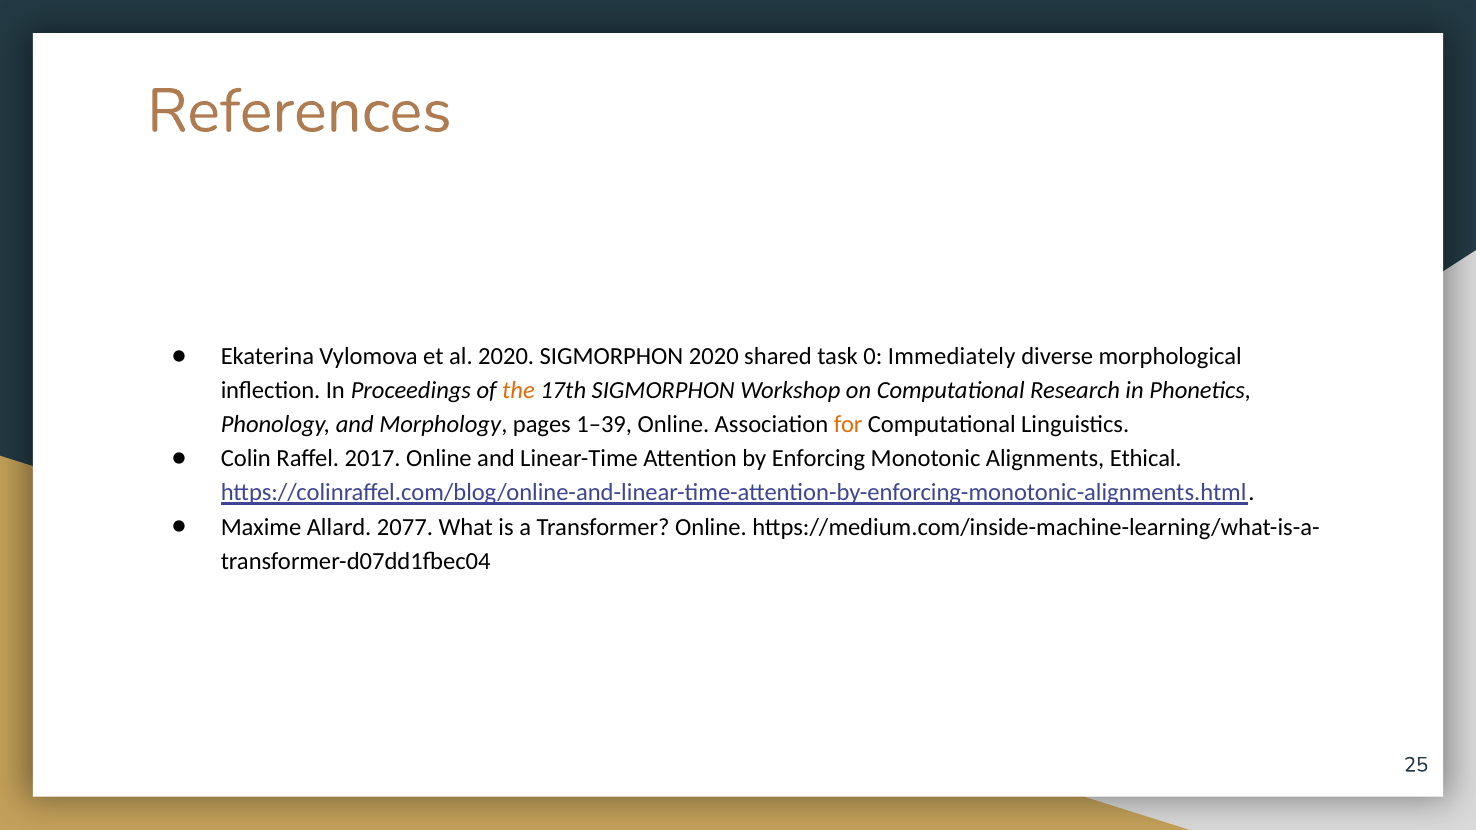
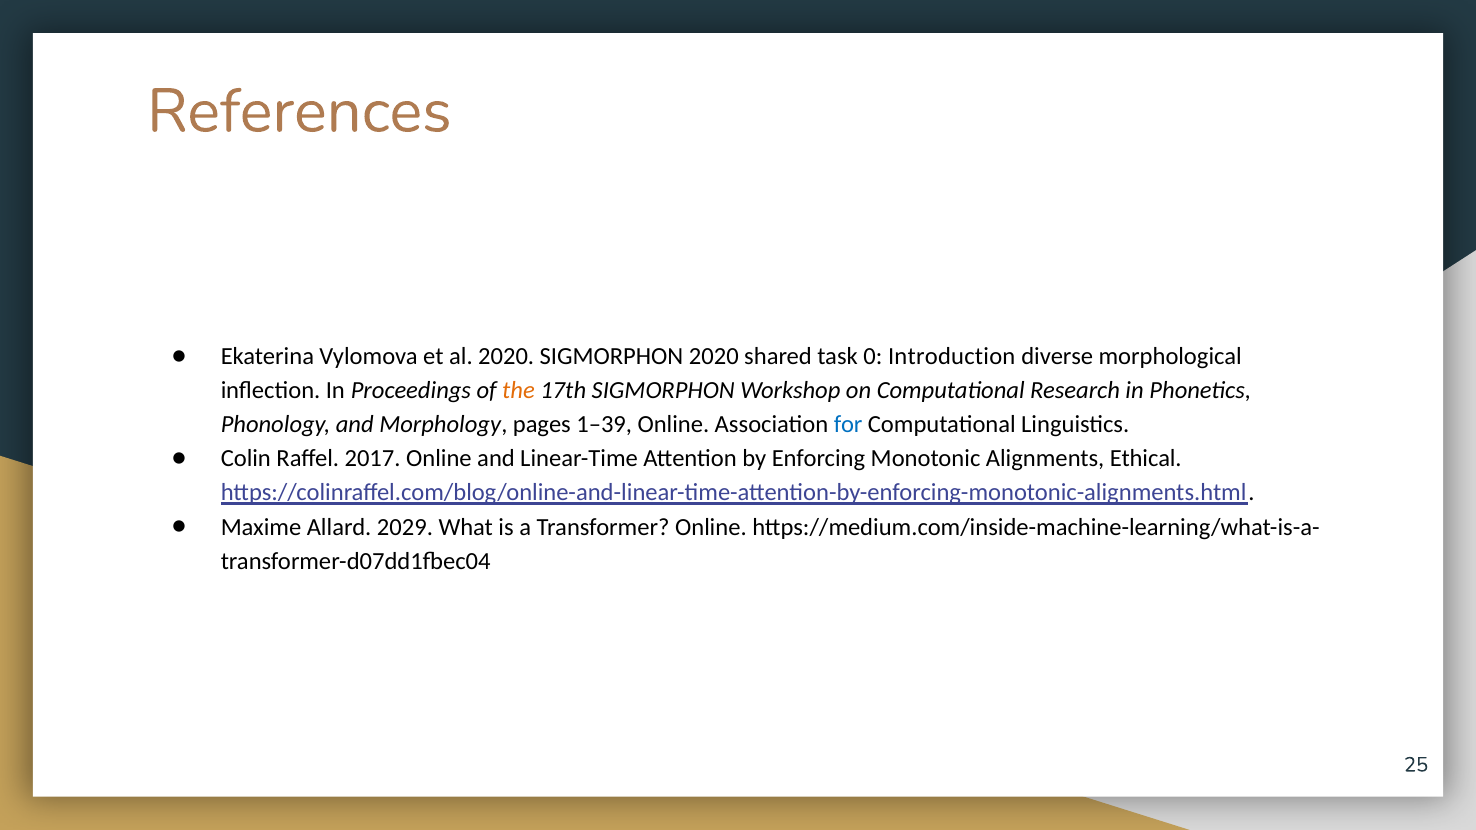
Immediately: Immediately -> Introduction (952, 357)
for colour: orange -> blue (848, 425)
2077: 2077 -> 2029 (405, 527)
